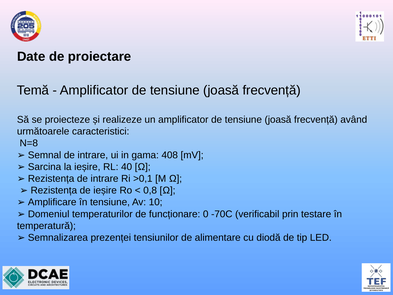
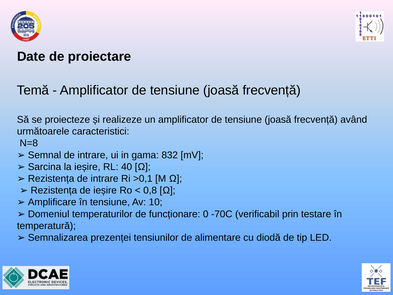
408: 408 -> 832 (170, 155)
